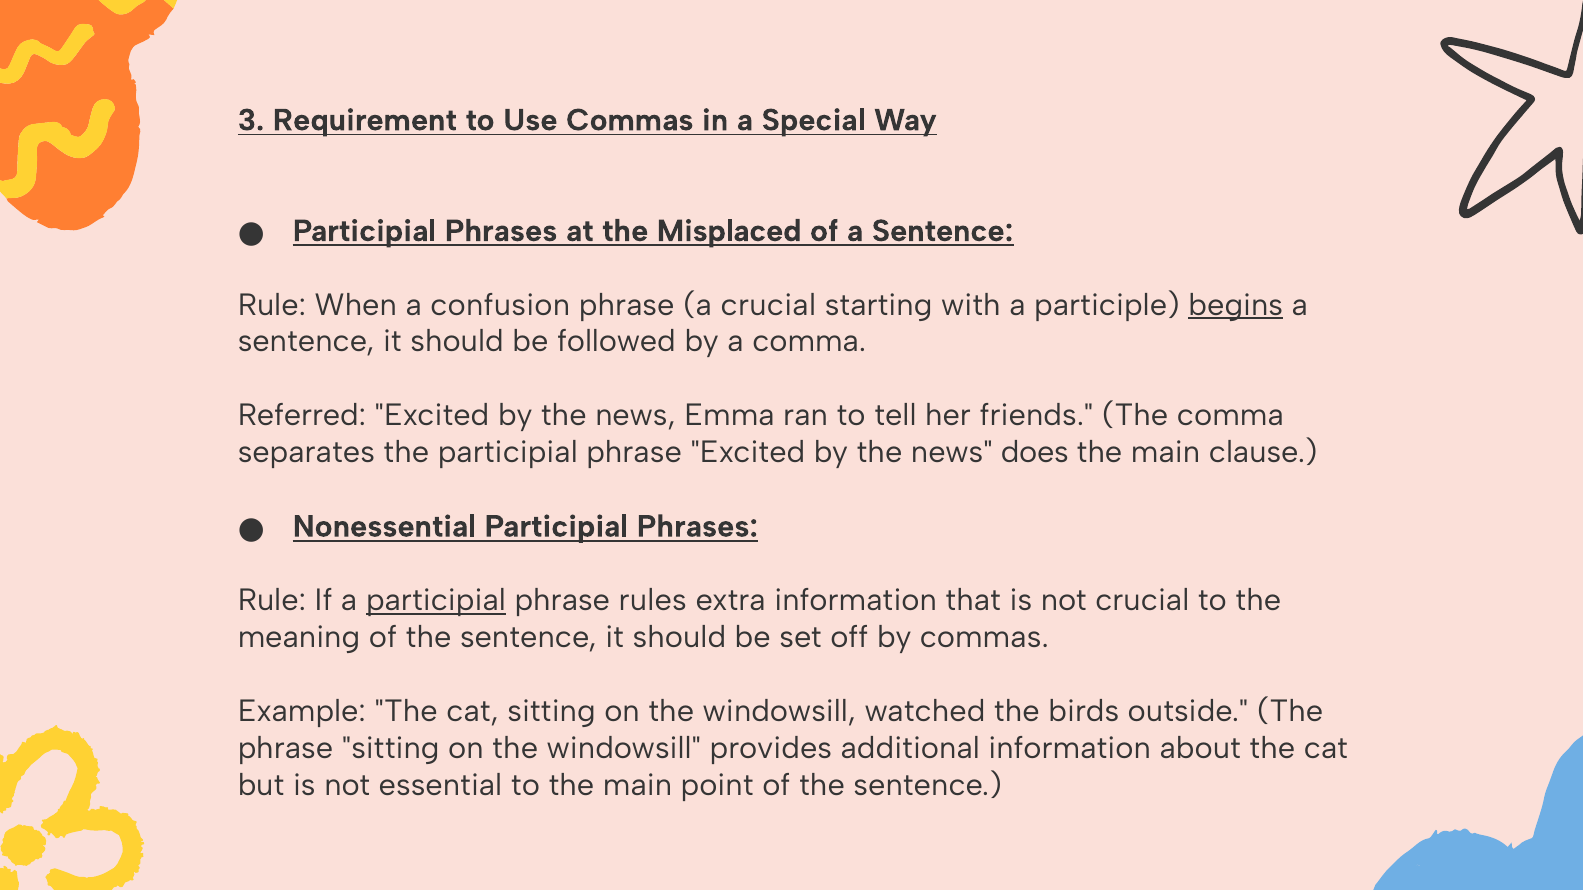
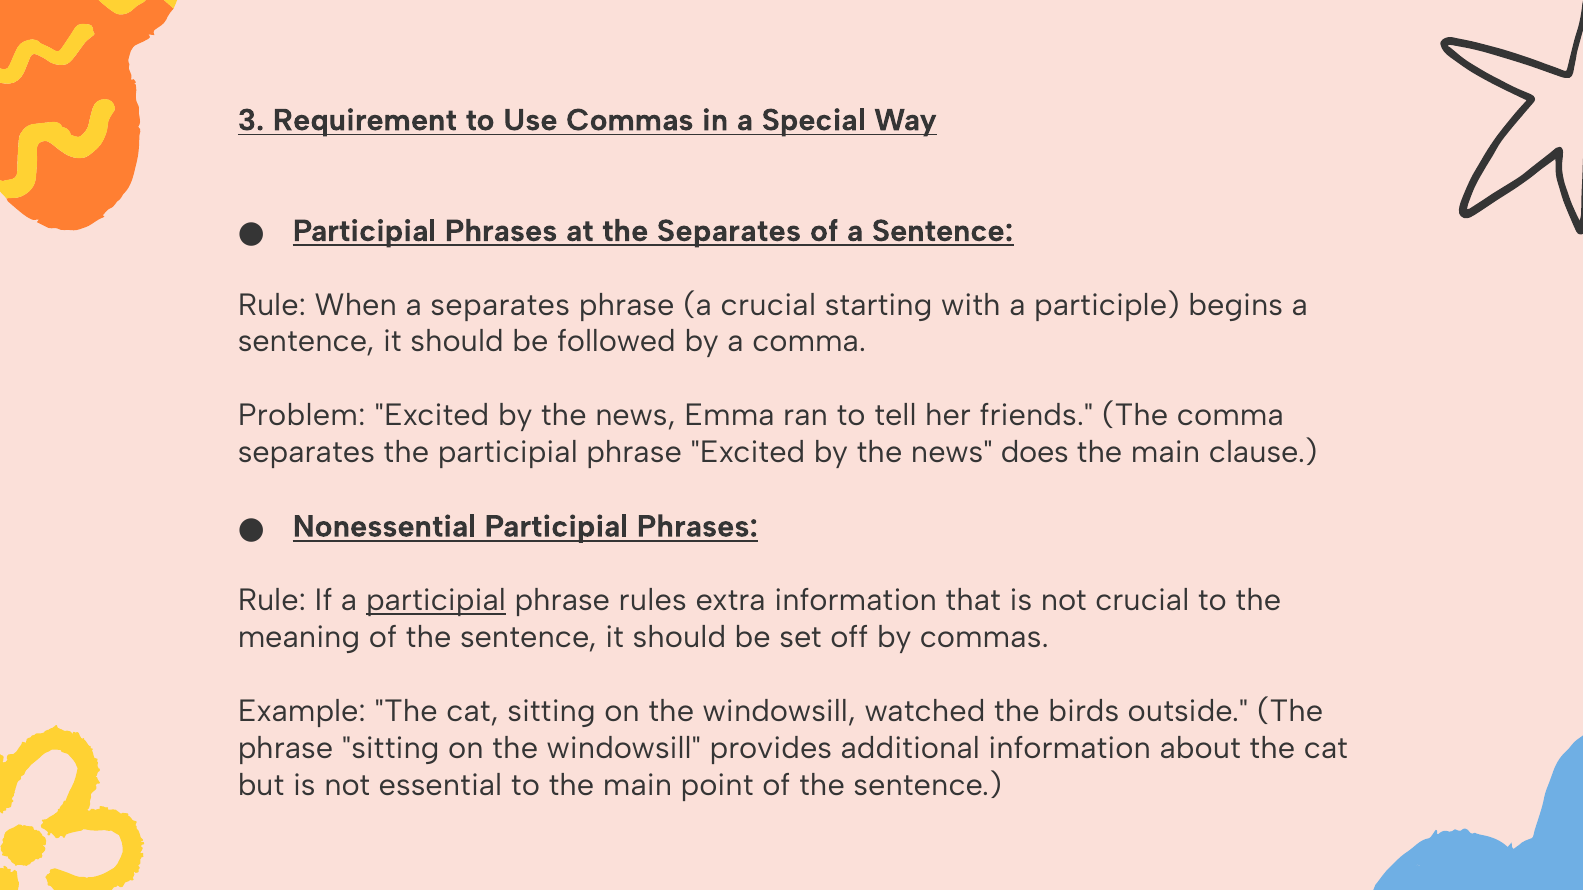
the Misplaced: Misplaced -> Separates (729, 231)
a confusion: confusion -> separates (500, 305)
begins underline: present -> none (1236, 305)
Referred: Referred -> Problem (302, 416)
